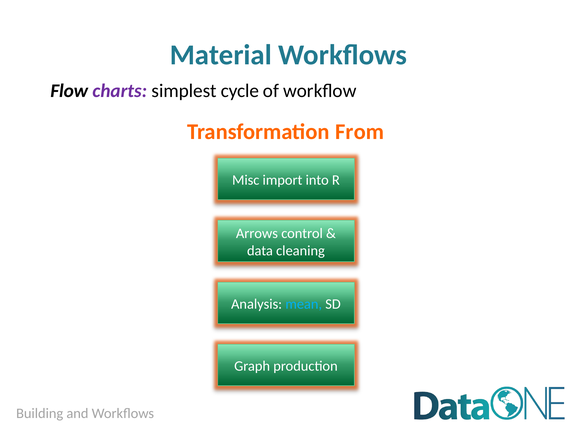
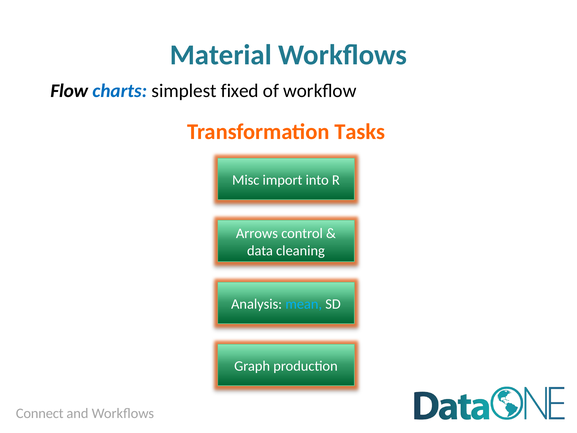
charts colour: purple -> blue (120, 91)
cycle: cycle -> fixed (240, 91)
From: From -> Tasks (360, 132)
Building: Building -> Connect (40, 413)
